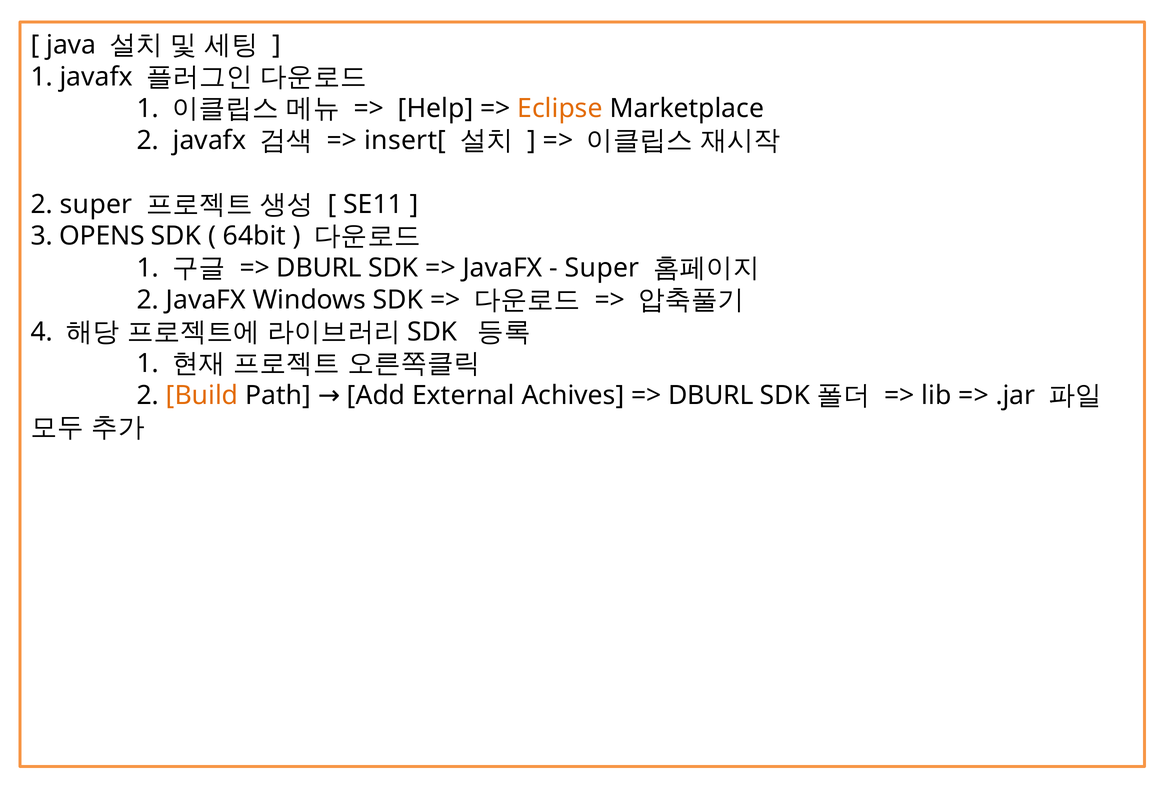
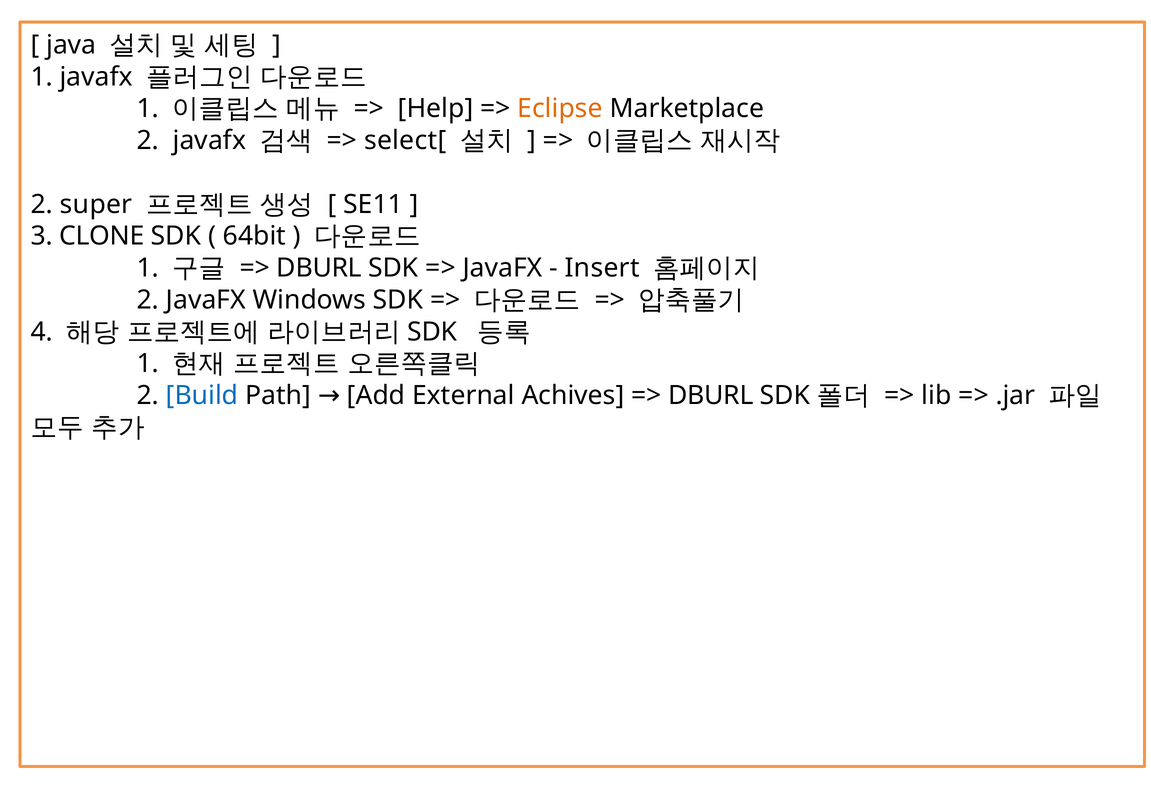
insert[: insert[ -> select[ (405, 141)
OPENS: OPENS -> CLONE (102, 236)
Super: Super -> Insert (602, 268)
Build colour: orange -> blue (202, 396)
